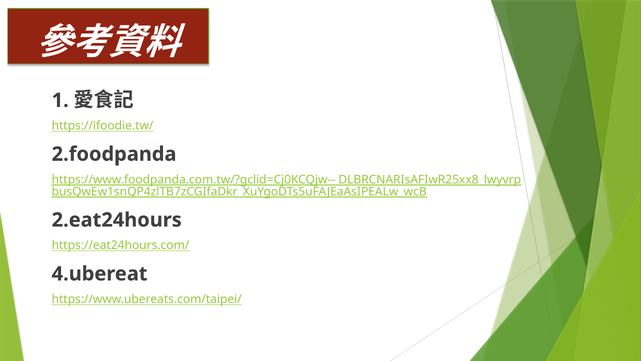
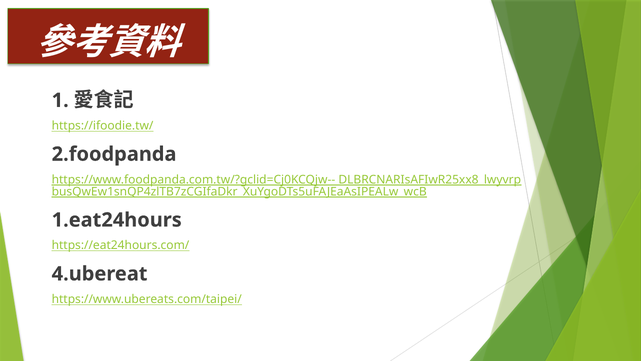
2.eat24hours: 2.eat24hours -> 1.eat24hours (117, 220)
